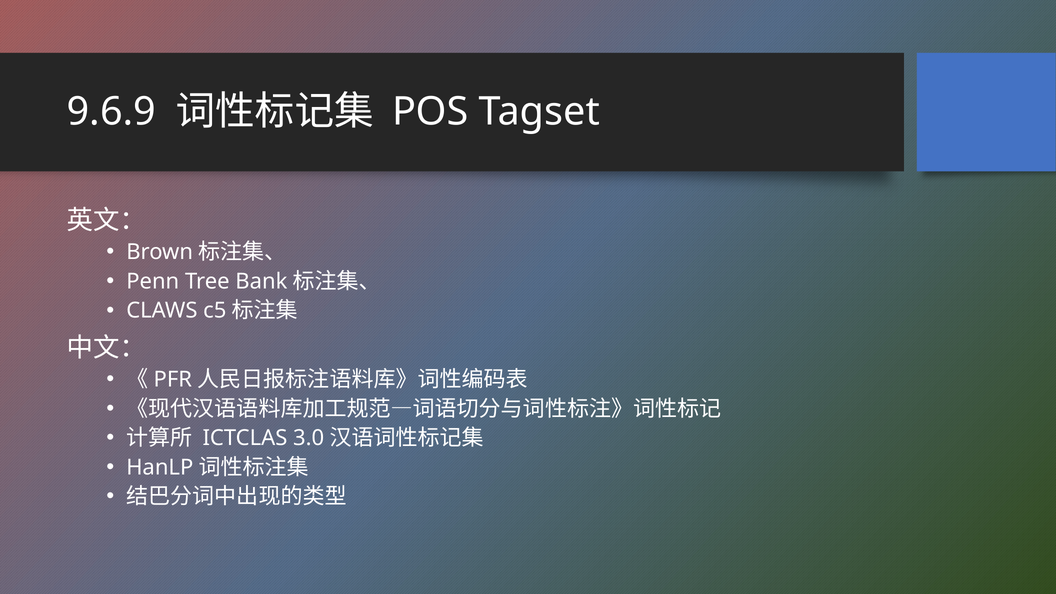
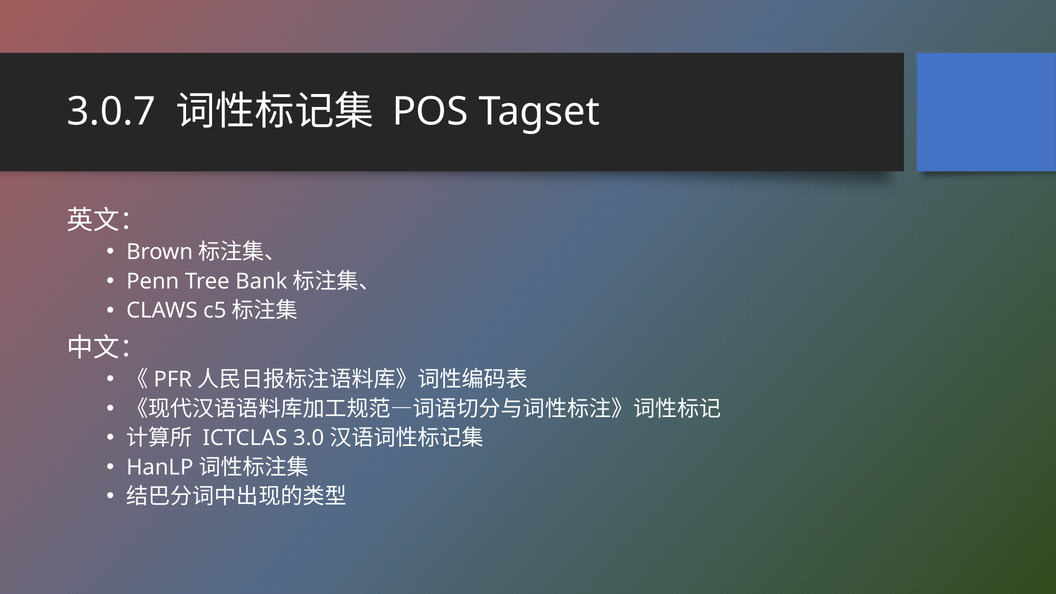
9.6.9: 9.6.9 -> 3.0.7 (111, 112)
